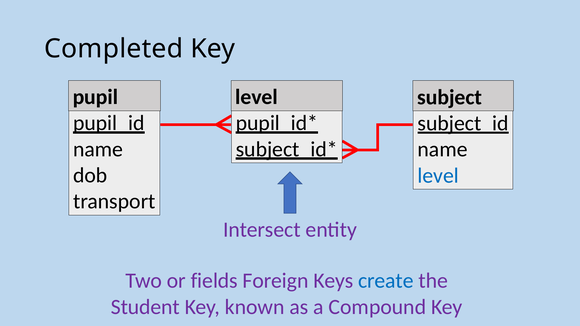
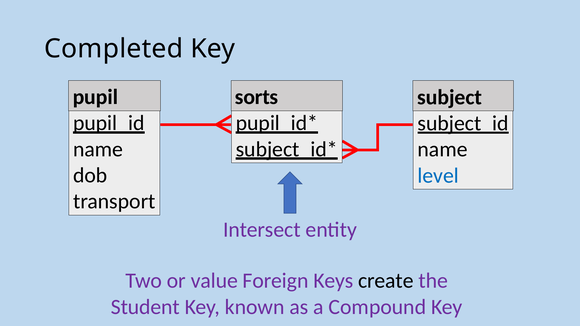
level: level -> sorts (257, 97)
fields: fields -> value (214, 281)
create colour: blue -> black (386, 281)
